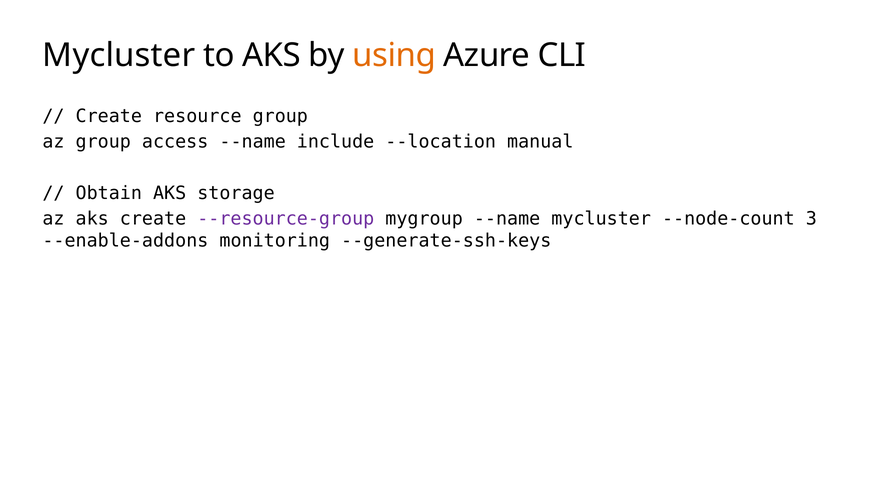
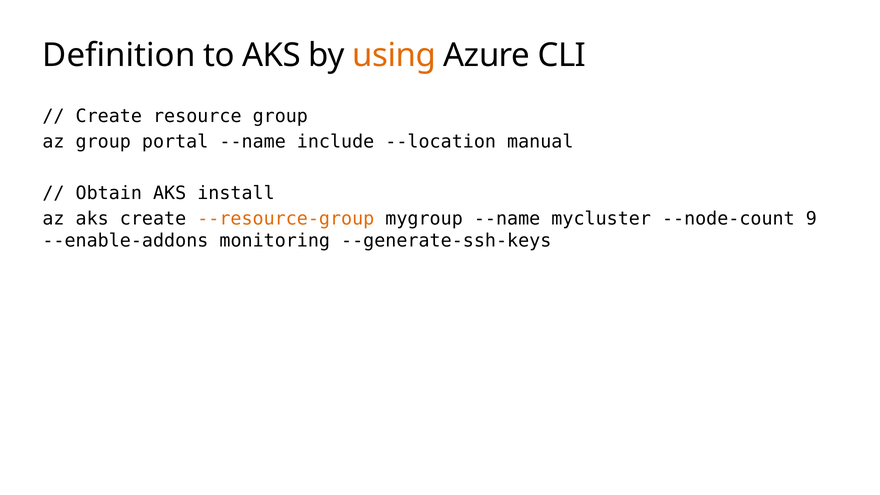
Mycluster: Mycluster -> Definition (119, 55)
access: access -> portal (175, 142)
storage: storage -> install (236, 193)
--resource-group colour: purple -> orange (286, 219)
3: 3 -> 9 (811, 219)
